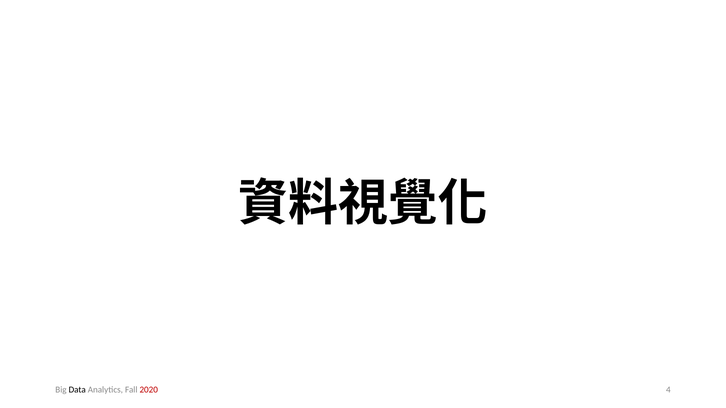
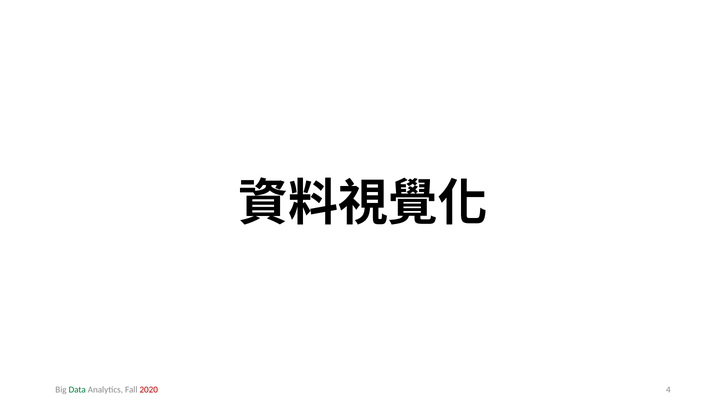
Data colour: black -> green (77, 390)
